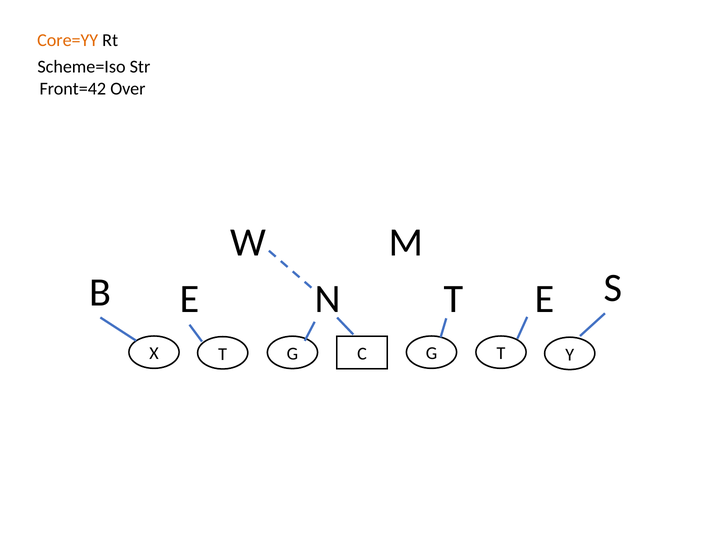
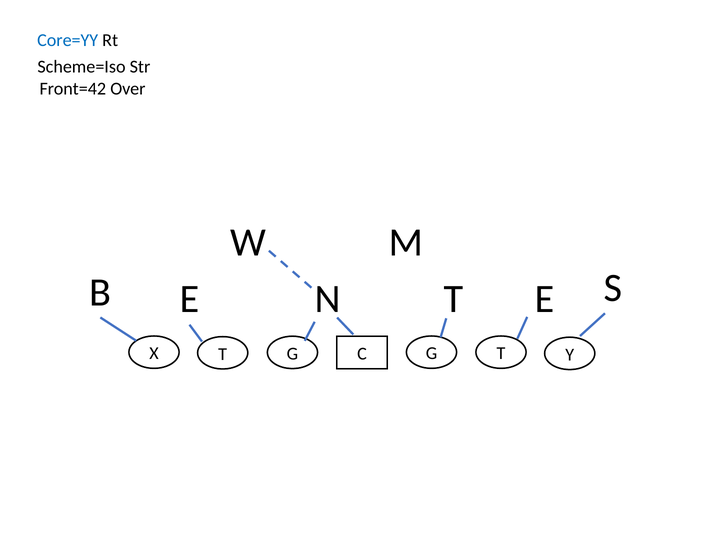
Core=YY colour: orange -> blue (68, 40)
